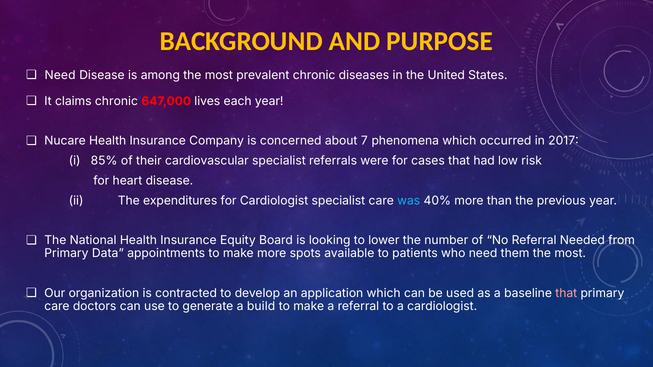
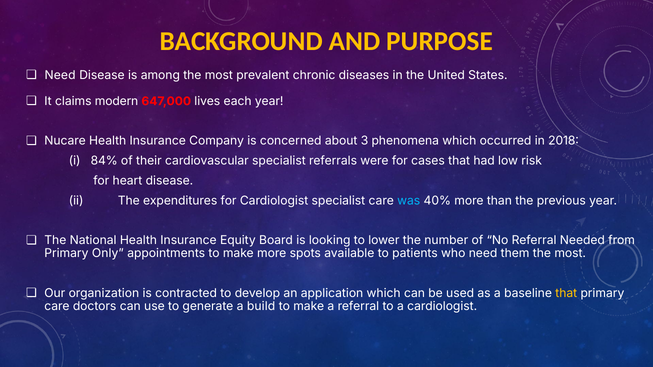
claims chronic: chronic -> modern (117, 101)
7: 7 -> 3 (364, 141)
2017: 2017 -> 2018 (564, 141)
85%: 85% -> 84% (104, 161)
Data: Data -> Only (108, 254)
that colour: pink -> yellow (566, 293)
